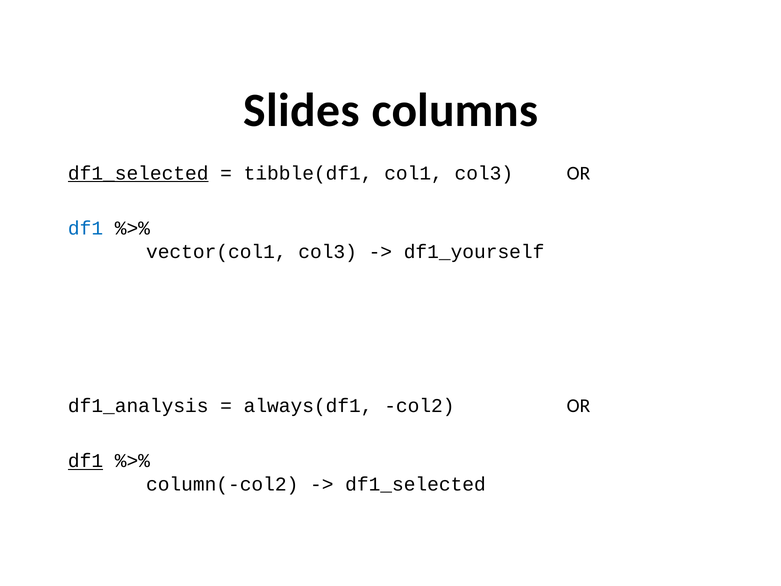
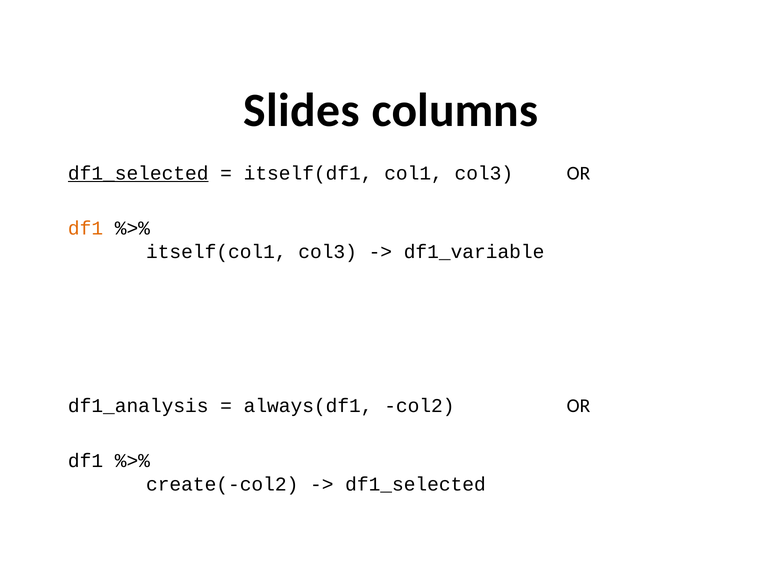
tibble(df1: tibble(df1 -> itself(df1 (308, 173)
df1 colour: blue -> orange (86, 228)
vector(col1: vector(col1 -> itself(col1 (216, 252)
df1_yourself: df1_yourself -> df1_variable (474, 252)
df1 underline: present -> none (86, 461)
column(-col2: column(-col2 -> create(-col2 (222, 484)
